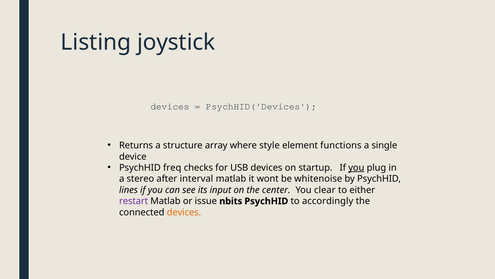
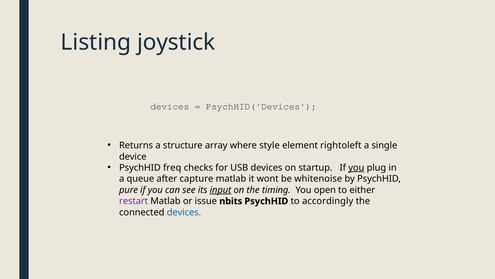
functions: functions -> rightoleft (341, 145)
stereo: stereo -> queue (140, 179)
interval: interval -> capture (196, 179)
lines: lines -> pure (129, 190)
input underline: none -> present (220, 190)
center: center -> timing (276, 190)
clear: clear -> open (325, 190)
devices colour: orange -> blue (184, 212)
